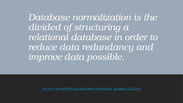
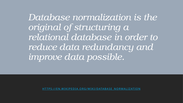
divided: divided -> original (45, 27)
